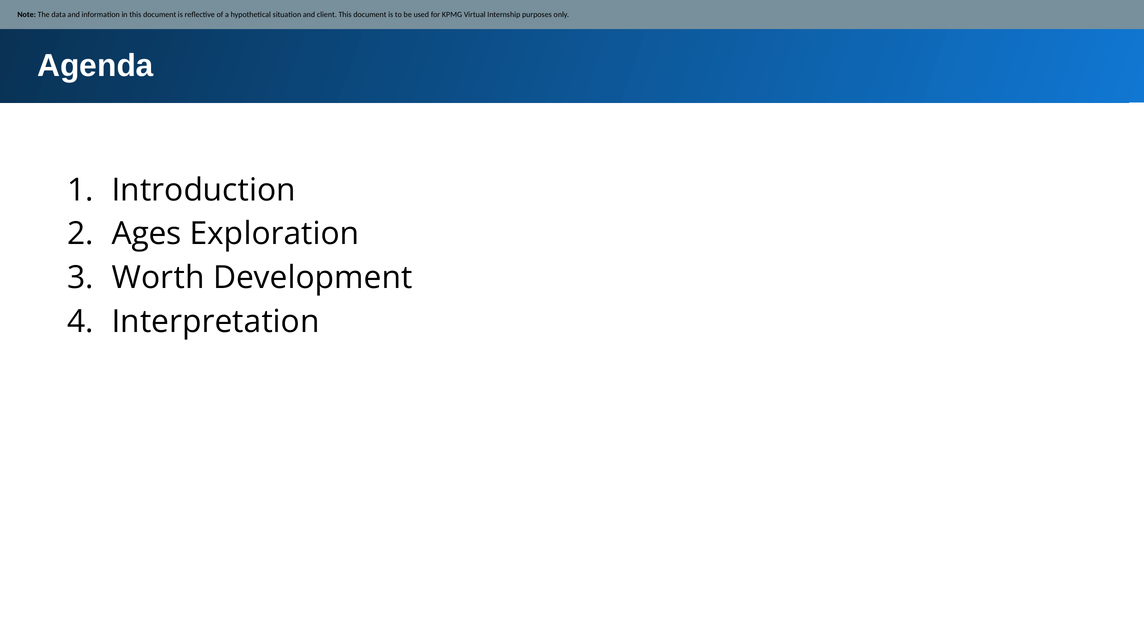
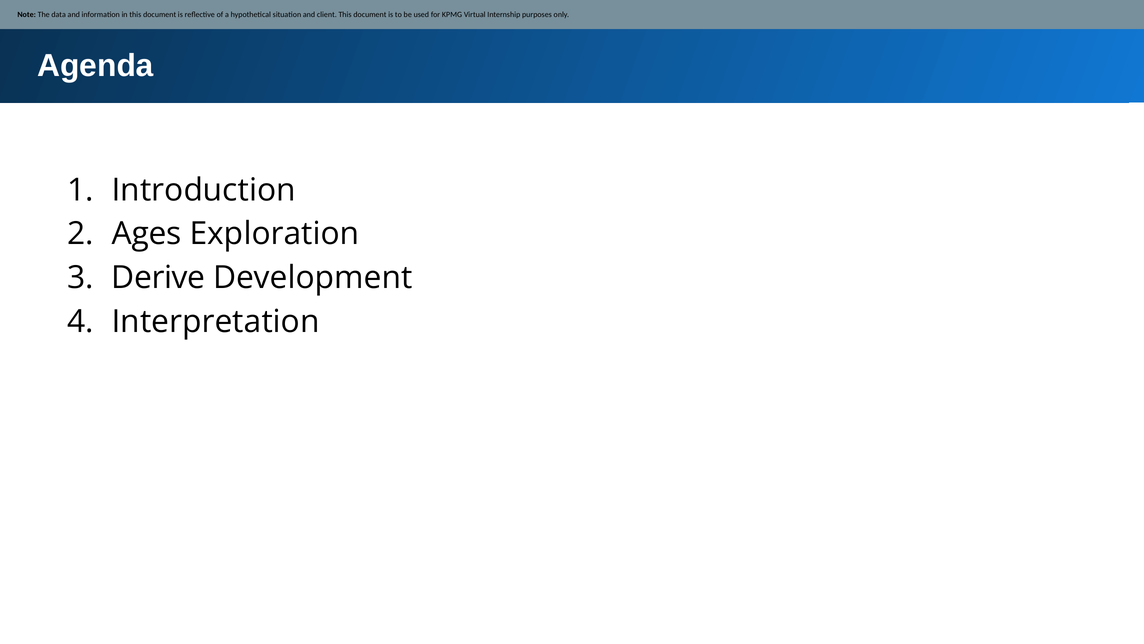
Worth: Worth -> Derive (158, 278)
